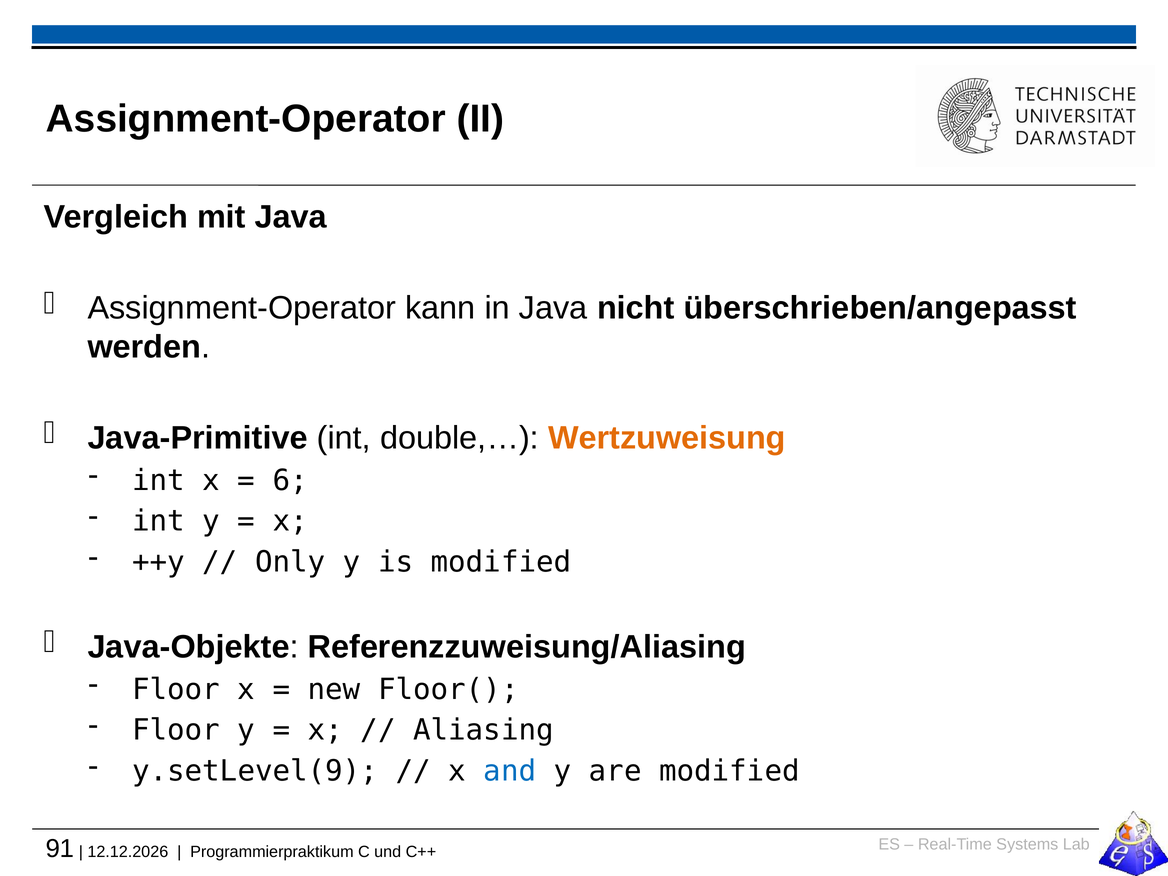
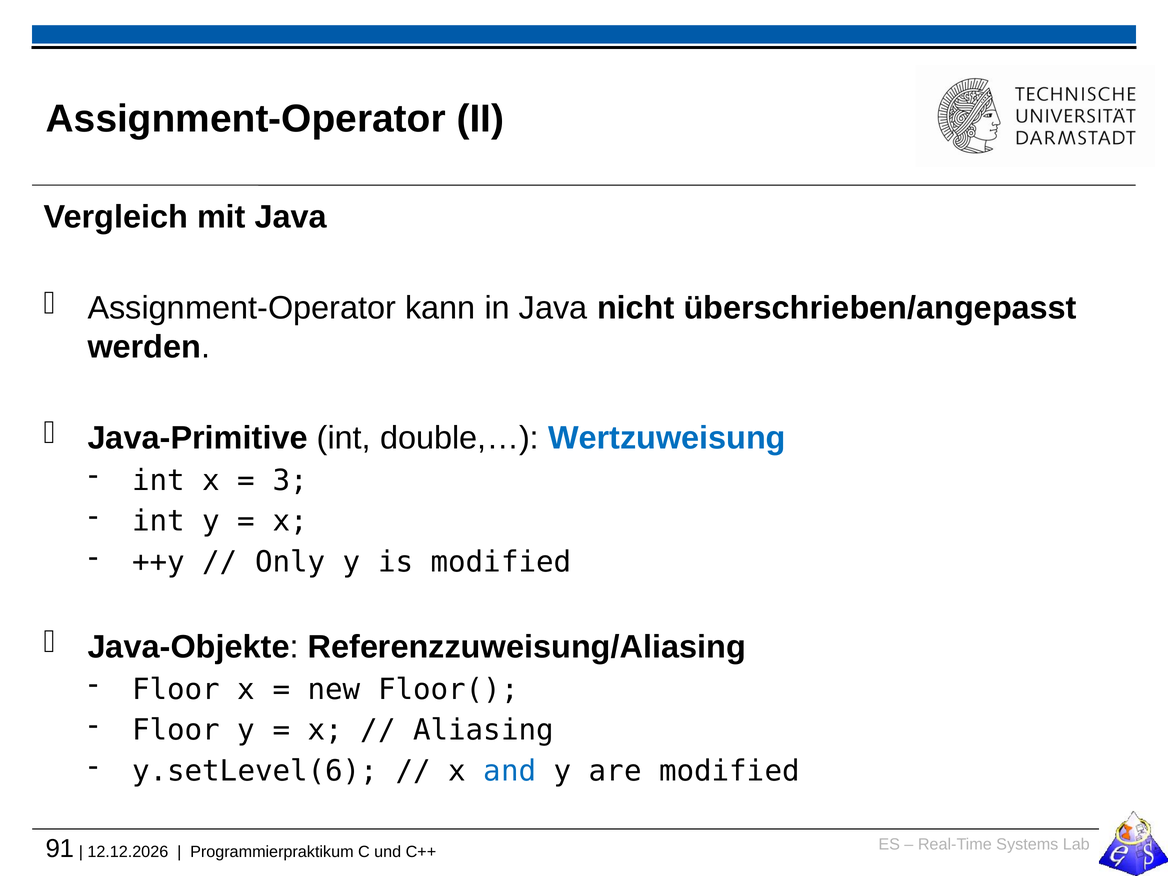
Wertzuweisung colour: orange -> blue (667, 438)
6: 6 -> 3 (290, 480)
y.setLevel(9: y.setLevel(9 -> y.setLevel(6 (255, 771)
